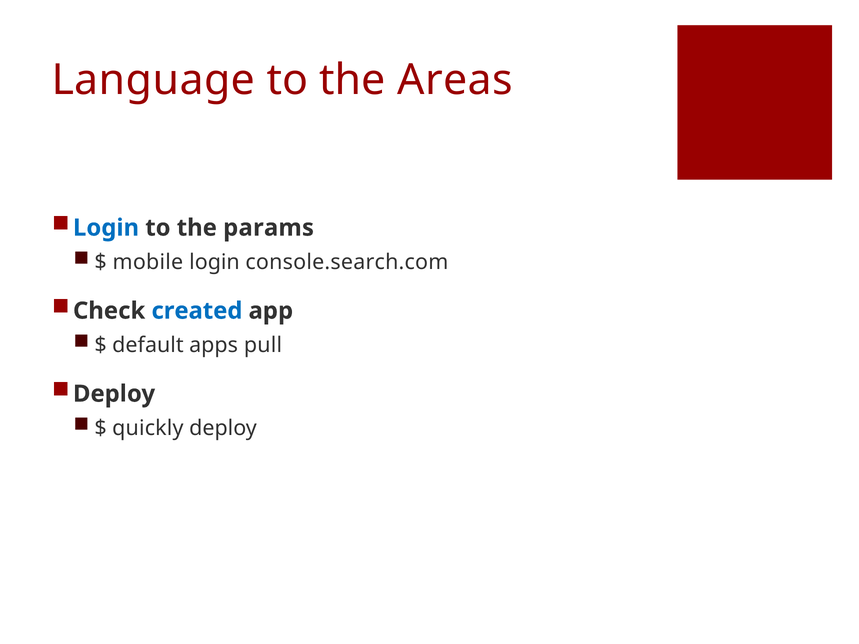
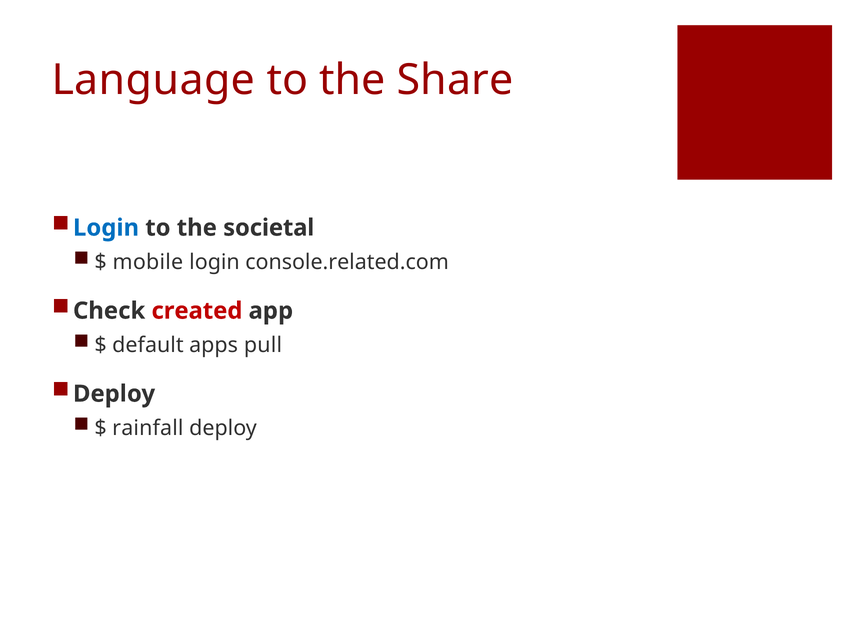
Areas: Areas -> Share (455, 80)
params: params -> societal (269, 228)
console.search.com: console.search.com -> console.related.com (347, 262)
created colour: blue -> red (197, 311)
quickly: quickly -> rainfall (148, 428)
